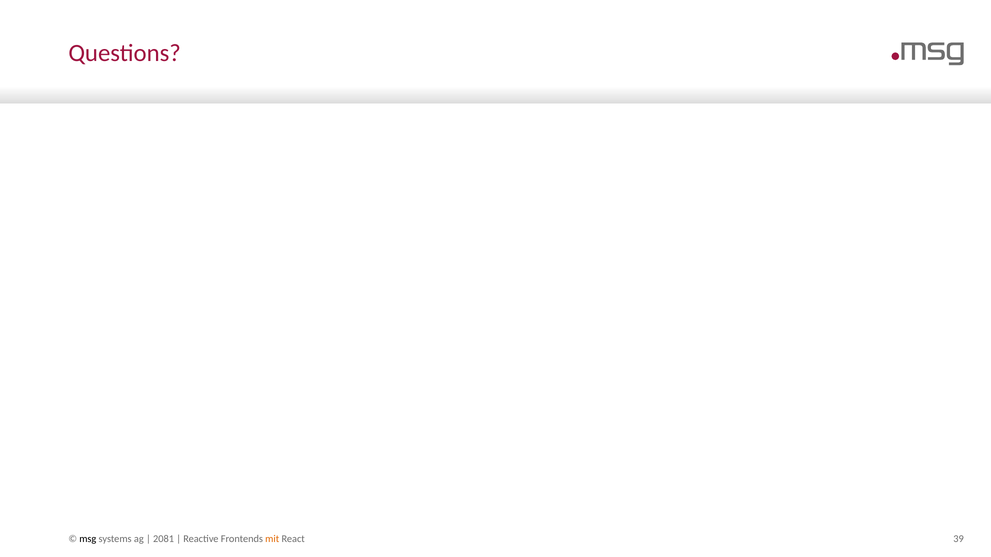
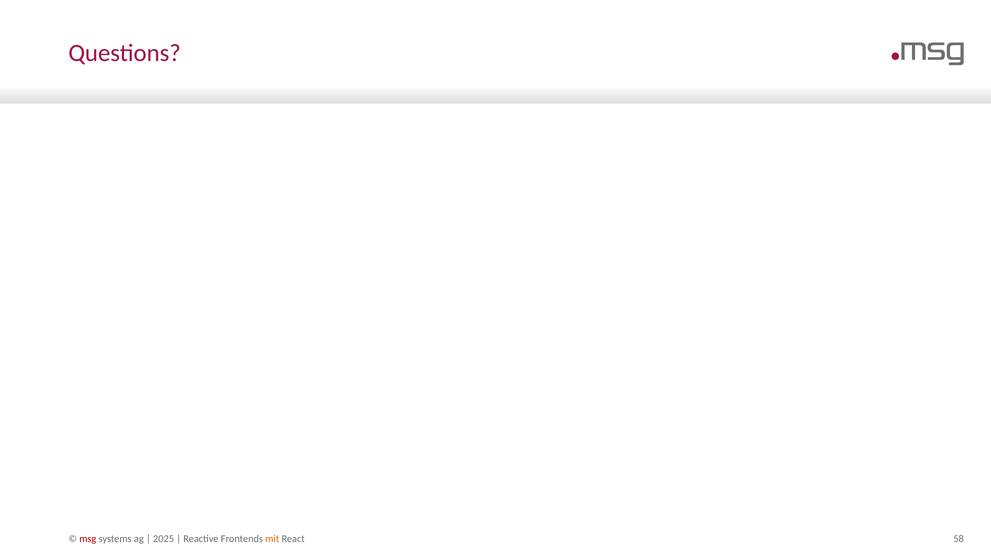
msg colour: black -> red (88, 539)
2081: 2081 -> 2025 (164, 539)
39: 39 -> 58 (959, 539)
